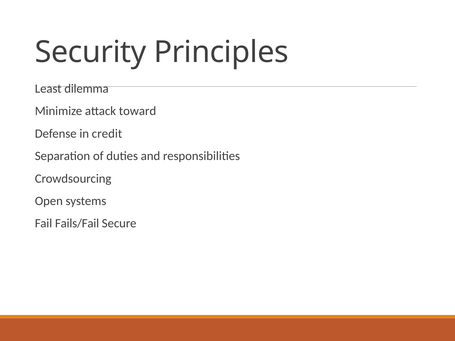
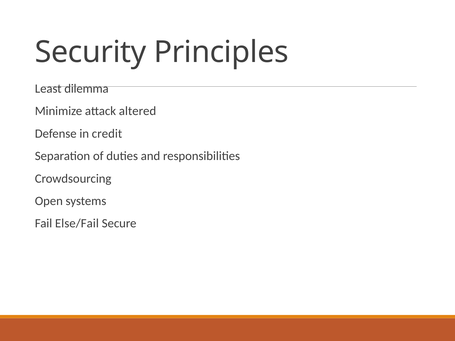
toward: toward -> altered (138, 111)
Fails/Fail: Fails/Fail -> Else/Fail (77, 224)
